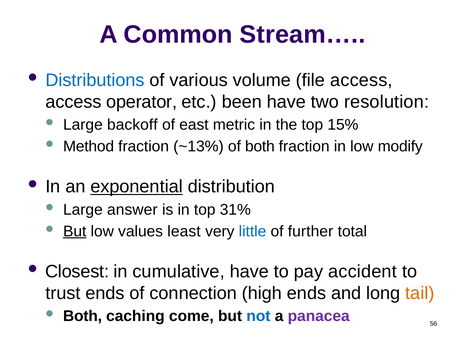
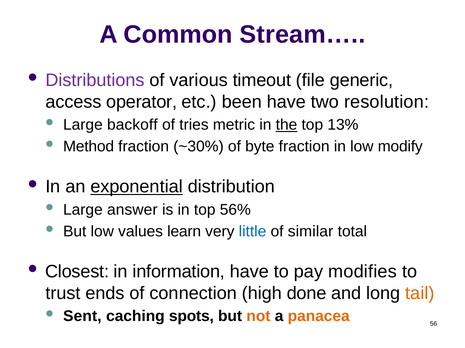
Distributions colour: blue -> purple (95, 80)
volume: volume -> timeout (262, 80)
file access: access -> generic (362, 80)
east: east -> tries (194, 125)
the underline: none -> present (286, 125)
15%: 15% -> 13% (343, 125)
~13%: ~13% -> ~30% (198, 147)
of both: both -> byte (260, 147)
31%: 31% -> 56% (235, 210)
But underline: present -> none (75, 232)
least: least -> learn (184, 232)
further: further -> similar (311, 232)
cumulative: cumulative -> information (179, 272)
accident: accident -> modifies (363, 272)
high ends: ends -> done (307, 294)
Both: Both -> Sent (82, 317)
come: come -> spots (191, 317)
not colour: blue -> orange (258, 317)
panacea colour: purple -> orange (319, 317)
